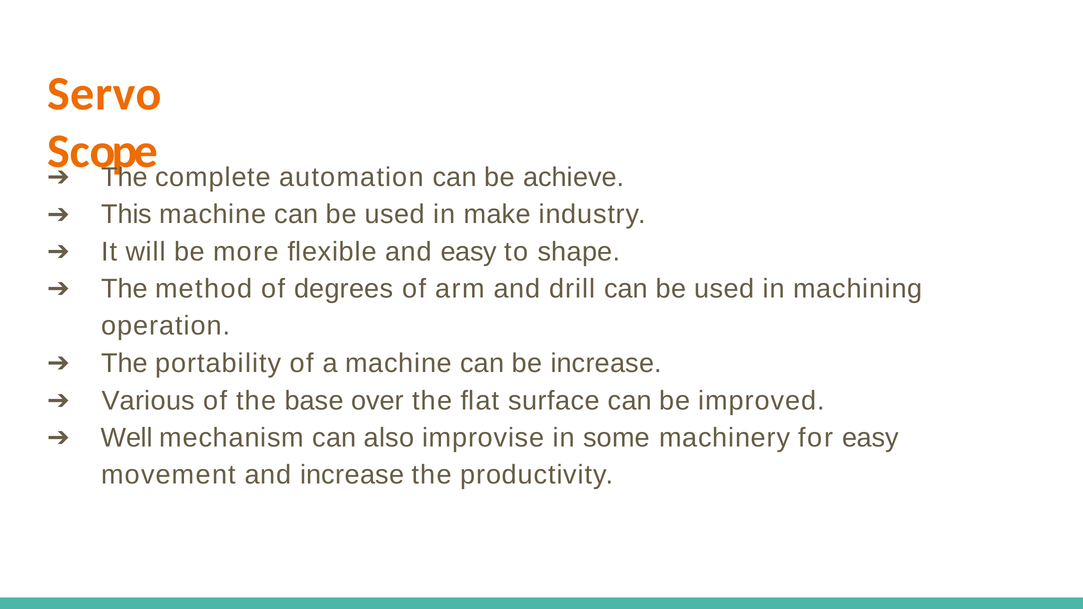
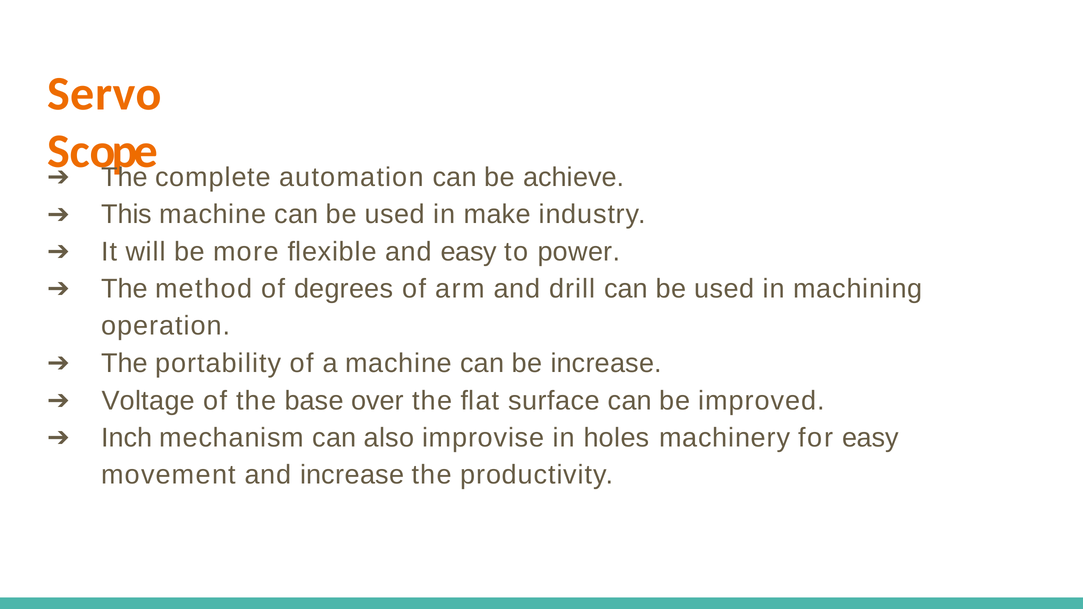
shape: shape -> power (579, 252)
Various: Various -> Voltage (148, 401)
Well: Well -> Inch (127, 438)
some: some -> holes (617, 438)
